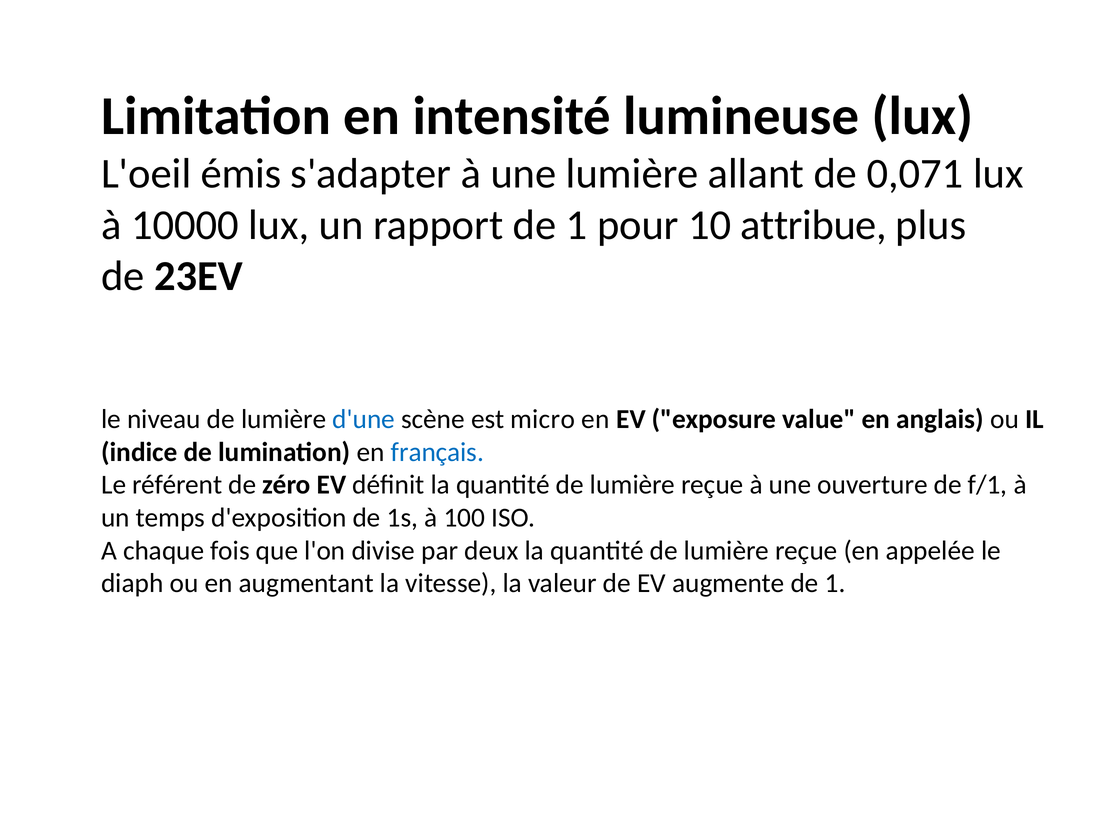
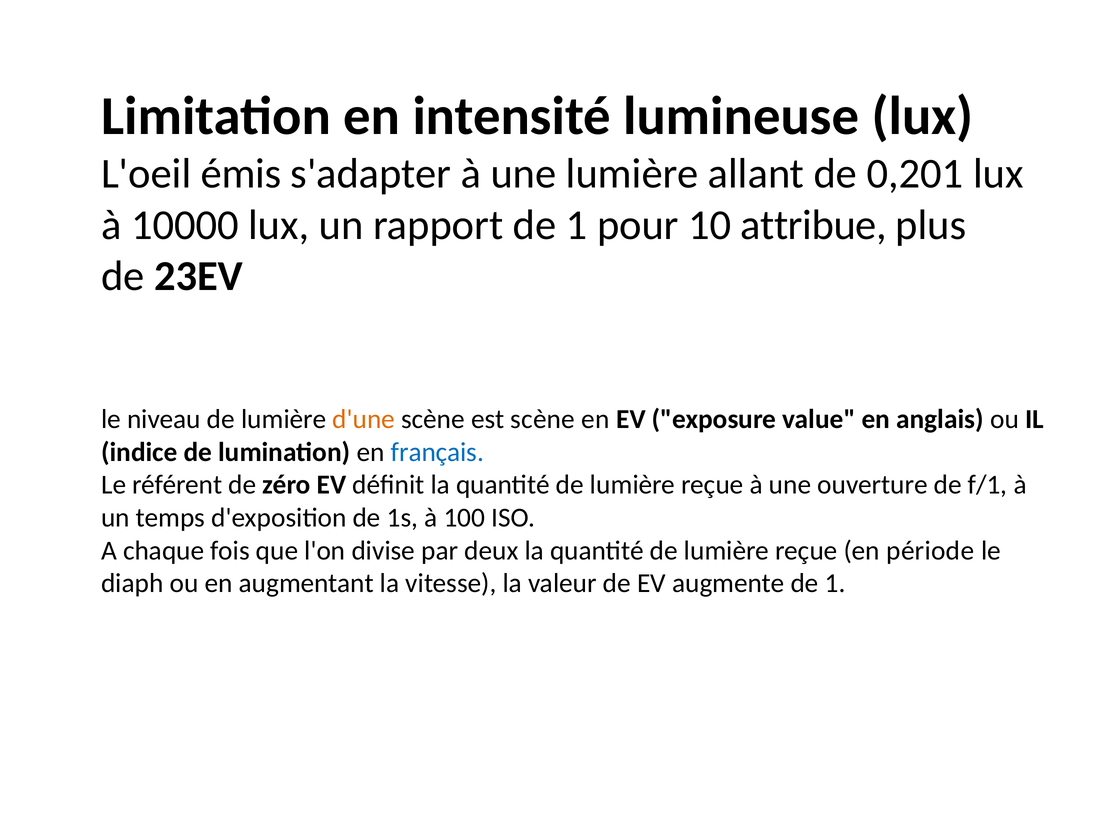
0,071: 0,071 -> 0,201 (915, 174)
d'une colour: blue -> orange (364, 419)
est micro: micro -> scène (543, 419)
appelée: appelée -> période (930, 550)
